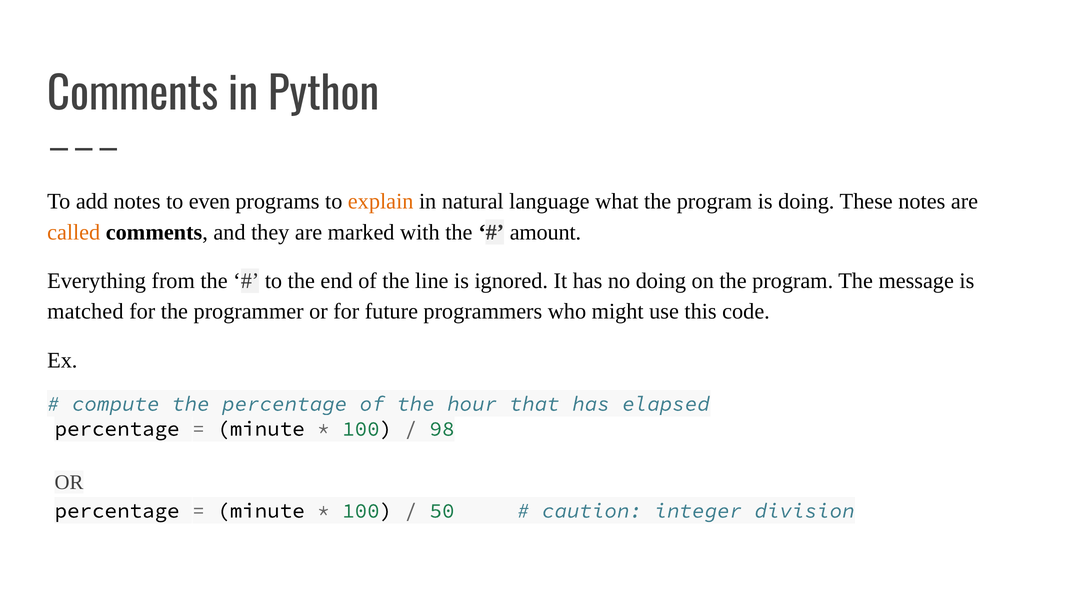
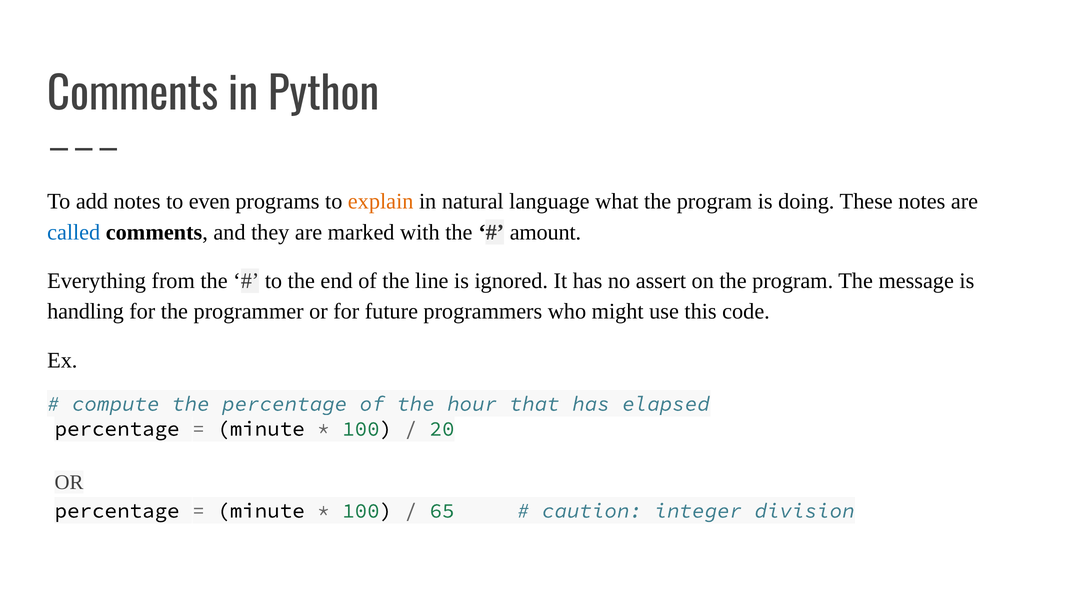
called colour: orange -> blue (74, 232)
no doing: doing -> assert (661, 281)
matched: matched -> handling (86, 312)
98: 98 -> 20 (442, 429)
50: 50 -> 65 (442, 511)
